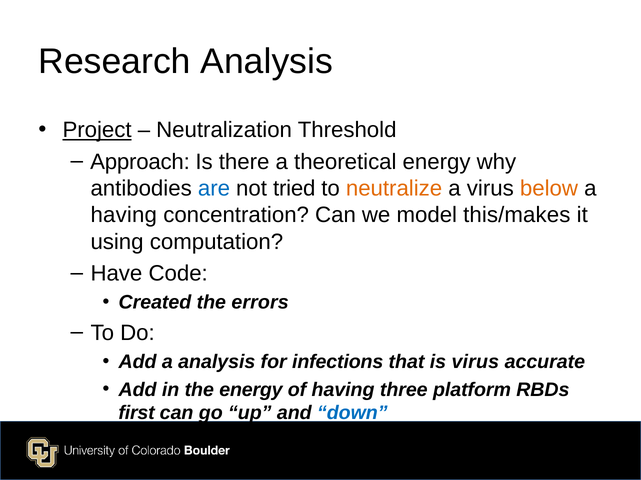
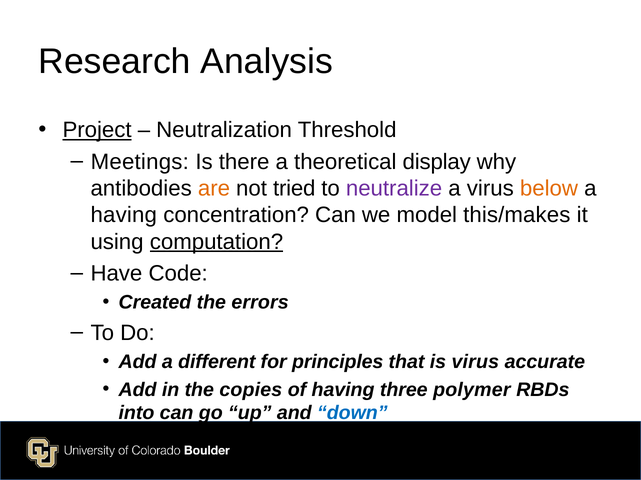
Approach: Approach -> Meetings (140, 162)
theoretical energy: energy -> display (437, 162)
are colour: blue -> orange (214, 189)
neutralize colour: orange -> purple (394, 189)
computation underline: none -> present (216, 242)
a analysis: analysis -> different (217, 362)
infections: infections -> principles (338, 362)
the energy: energy -> copies (251, 390)
platform: platform -> polymer (472, 390)
first: first -> into (136, 414)
